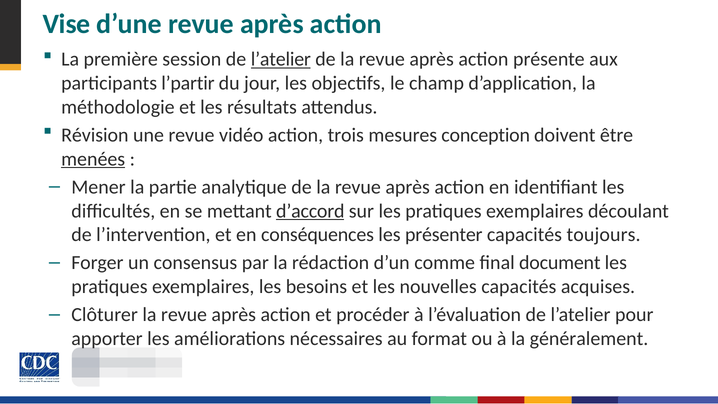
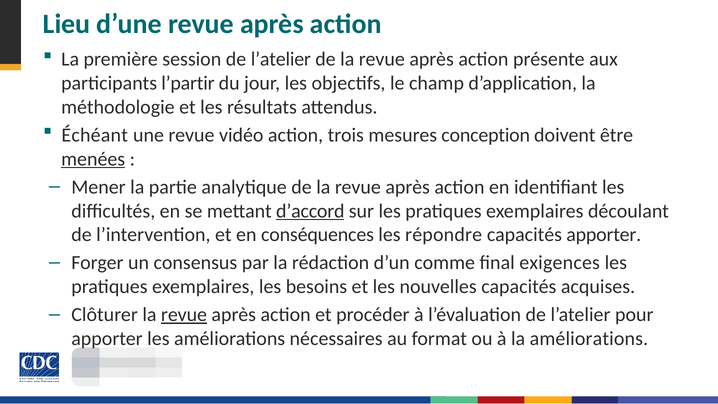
Vise: Vise -> Lieu (67, 24)
l’atelier underline: present -> none (281, 59)
Révision: Révision -> Échéant (95, 135)
présenter: présenter -> répondre (444, 235)
capacités toujours: toujours -> apporter (604, 235)
document: document -> exigences (560, 263)
revue underline: none -> present (184, 315)
la généralement: généralement -> améliorations (589, 339)
